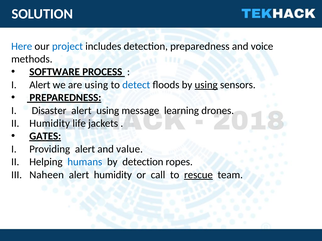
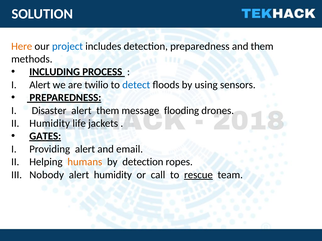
Here colour: blue -> orange (22, 46)
and voice: voice -> them (262, 46)
SOFTWARE: SOFTWARE -> INCLUDING (55, 72)
are using: using -> twilio (96, 85)
using underline: present -> none (206, 85)
alert using: using -> them (108, 111)
learning: learning -> flooding (182, 111)
value: value -> email (130, 149)
humans colour: blue -> orange (85, 162)
Naheen: Naheen -> Nobody (47, 175)
